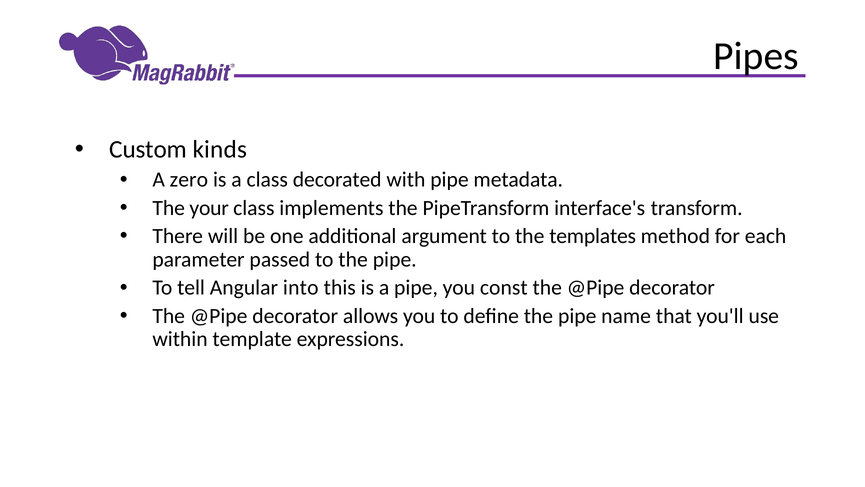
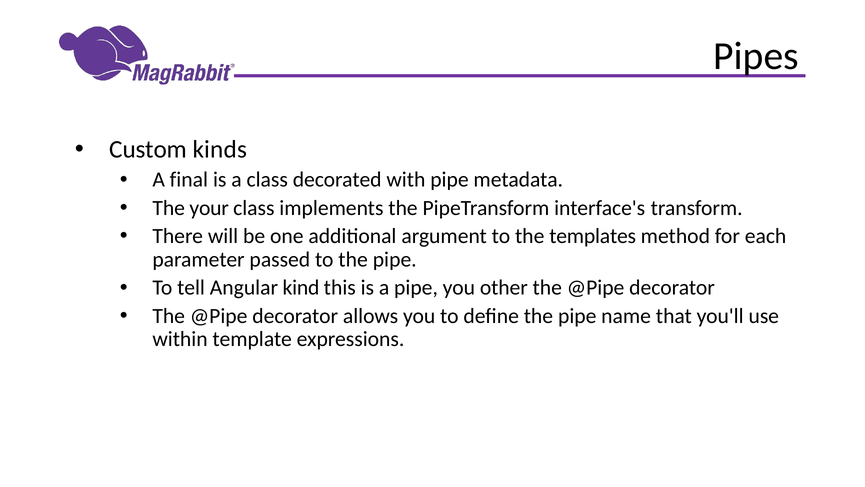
zero: zero -> final (189, 180)
into: into -> kind (301, 287)
const: const -> other (504, 287)
